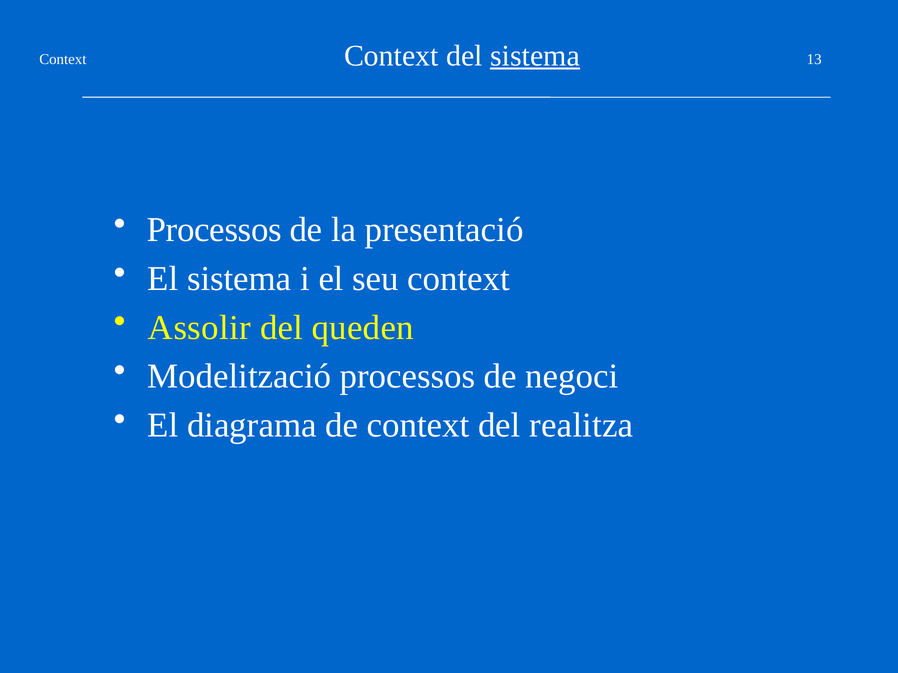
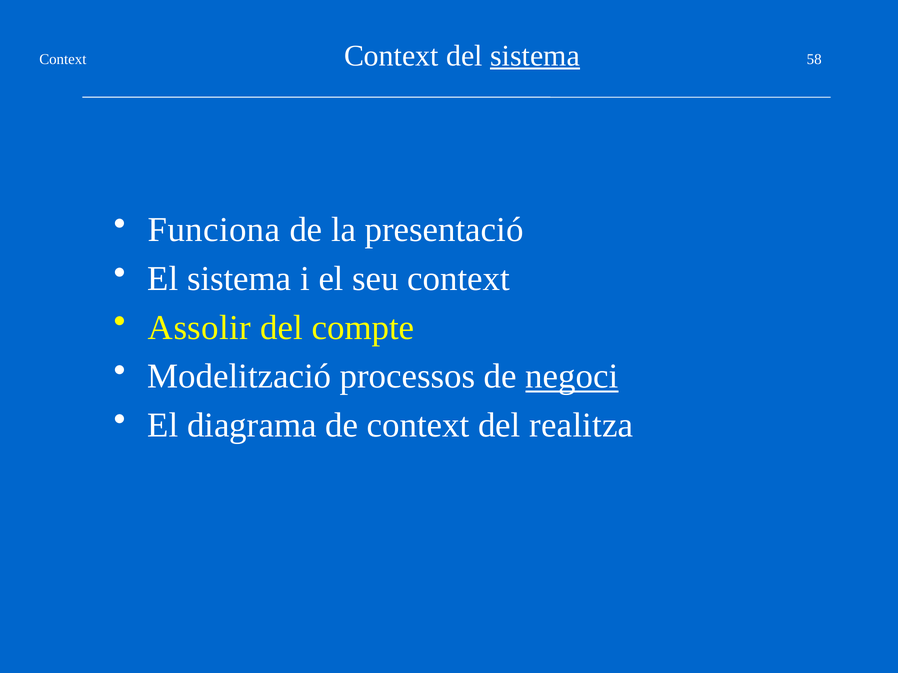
13: 13 -> 58 (814, 59)
Processos: Processos -> Funciona (214, 230)
queden: queden -> compte (363, 328)
negoci underline: none -> present (572, 377)
